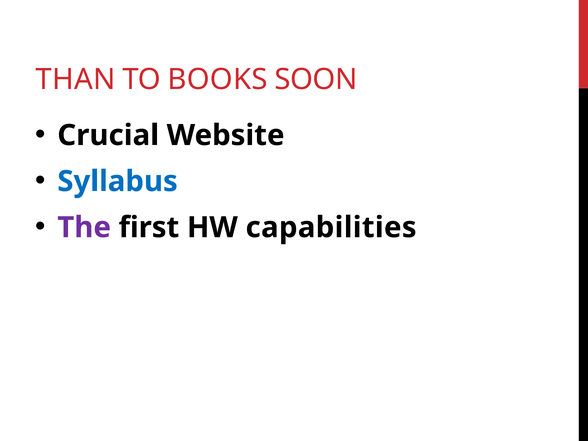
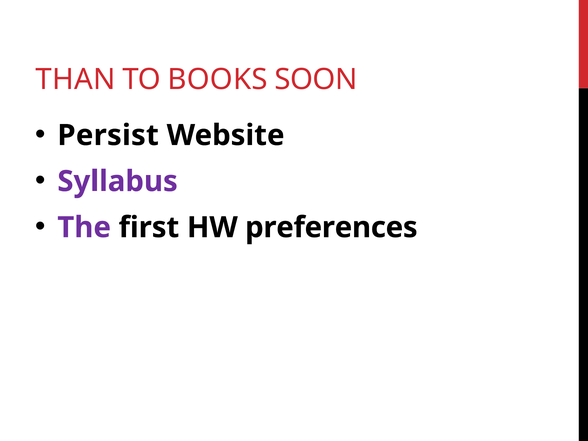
Crucial: Crucial -> Persist (108, 135)
Syllabus colour: blue -> purple (118, 181)
capabilities: capabilities -> preferences (331, 227)
